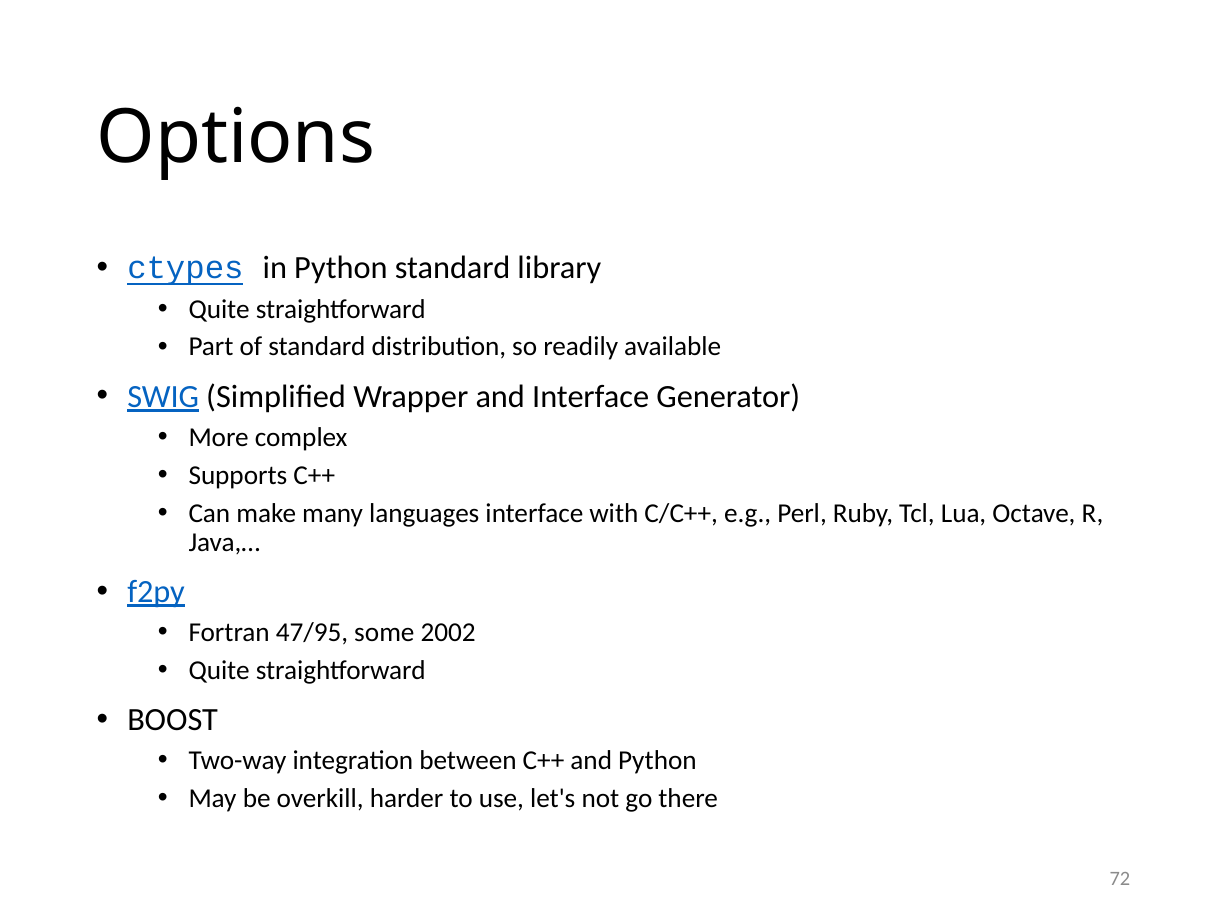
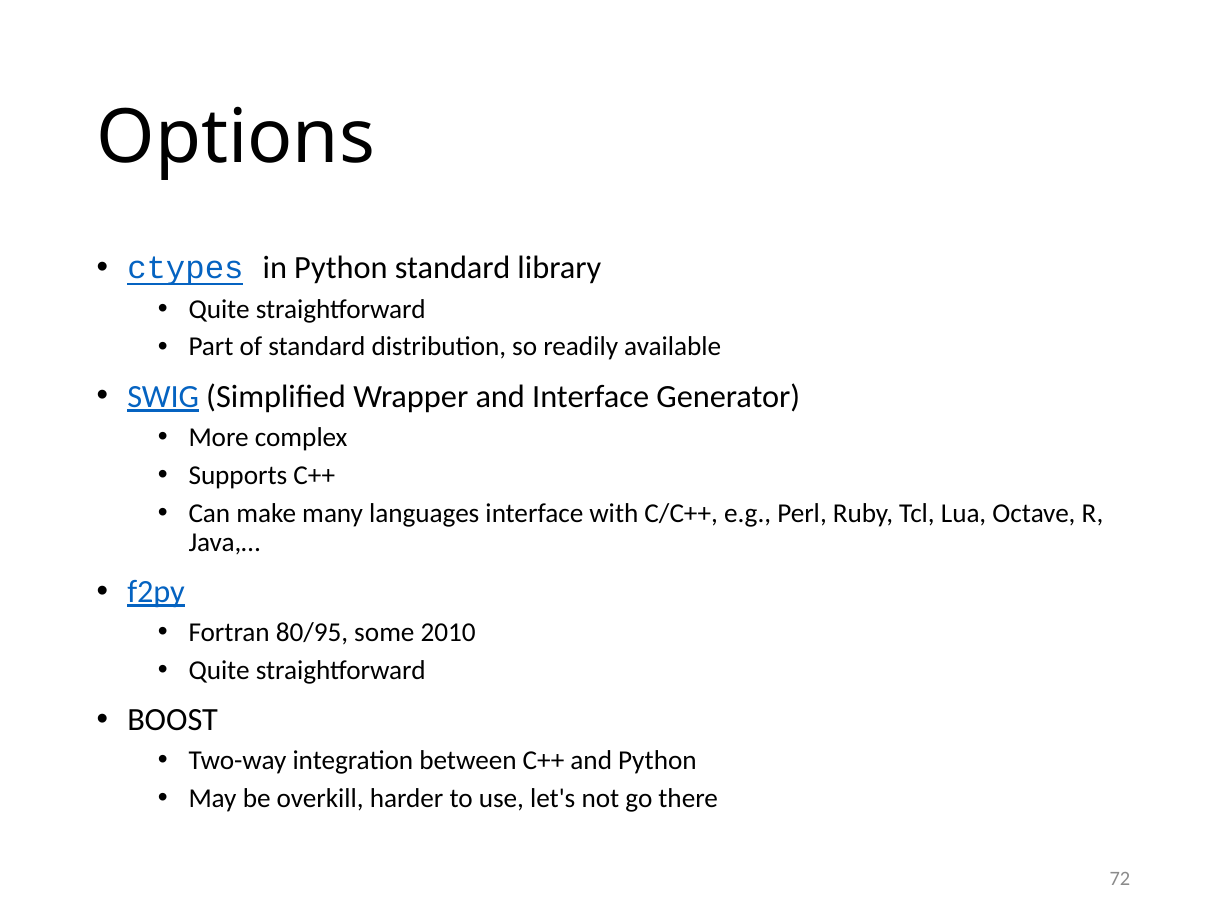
47/95: 47/95 -> 80/95 (312, 633)
2002: 2002 -> 2010 (448, 633)
